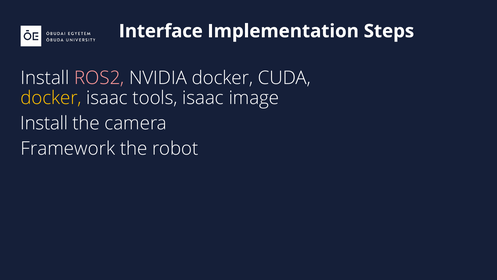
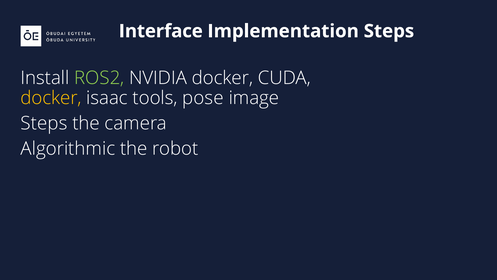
ROS2 colour: pink -> light green (99, 78)
tools isaac: isaac -> pose (203, 98)
Install: Install -> Steps (44, 123)
Framework: Framework -> Algorithmic (68, 149)
